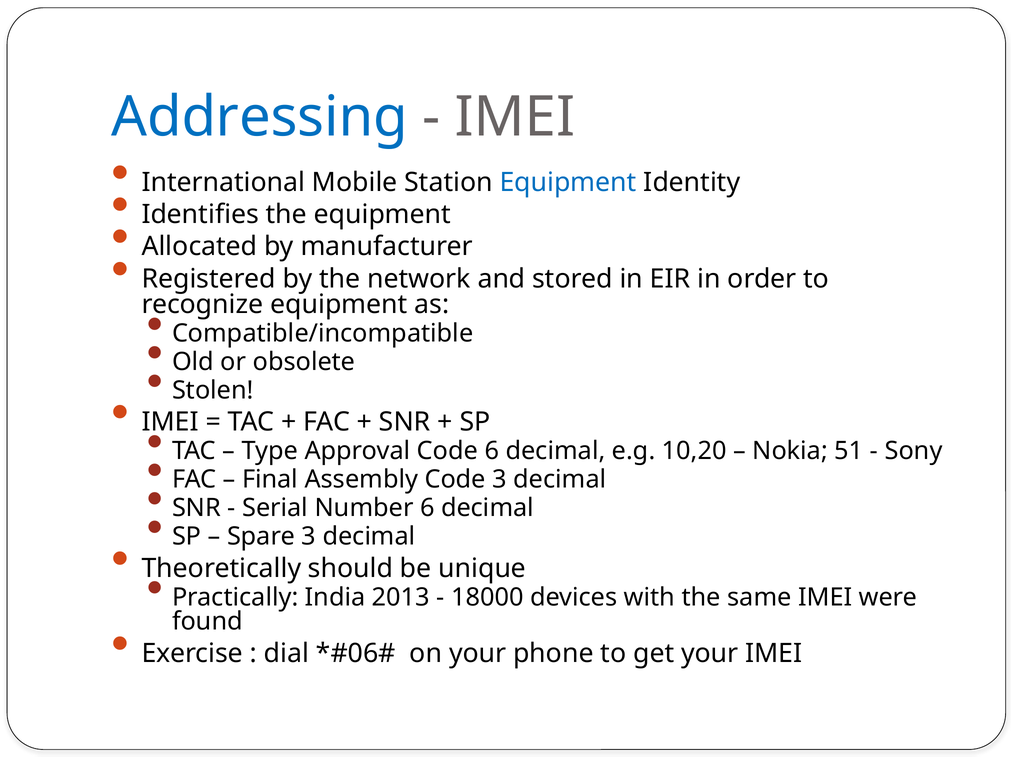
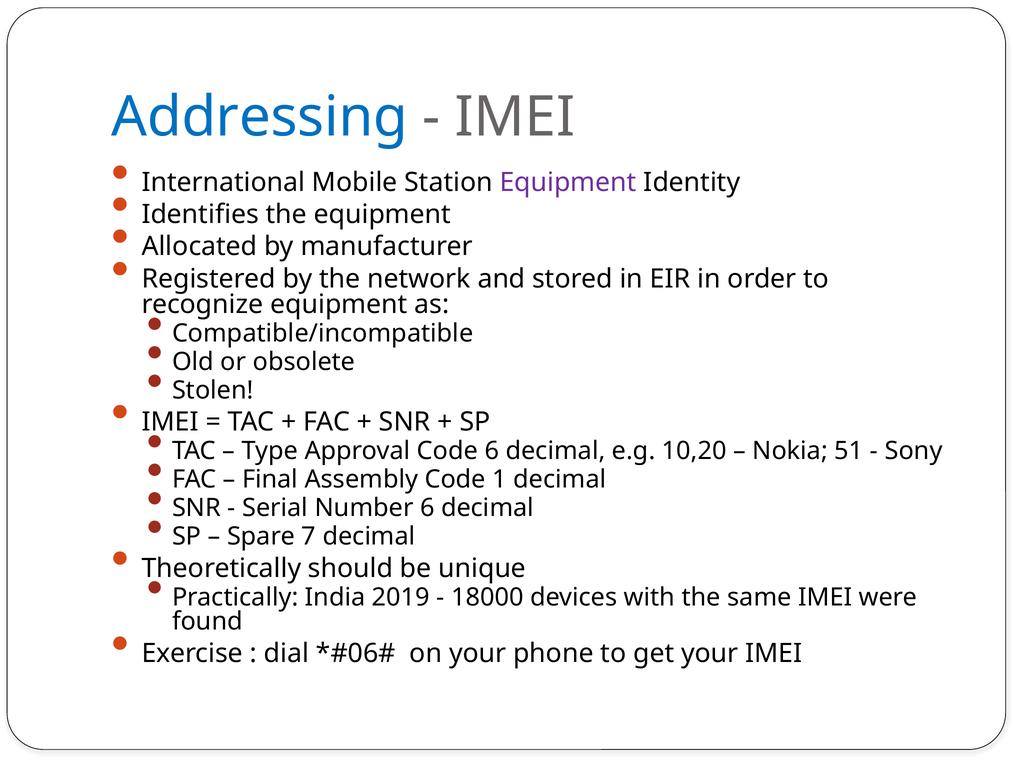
Equipment colour: blue -> purple (568, 182)
Code 3: 3 -> 1 (500, 479)
Spare 3: 3 -> 7 (309, 536)
2013: 2013 -> 2019 (401, 597)
